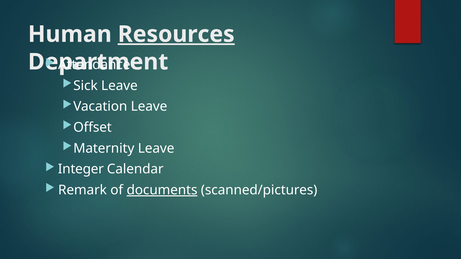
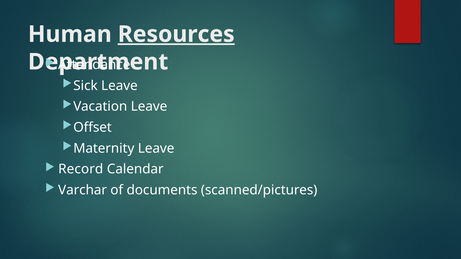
Integer: Integer -> Record (81, 169)
Remark: Remark -> Varchar (83, 190)
documents underline: present -> none (162, 190)
